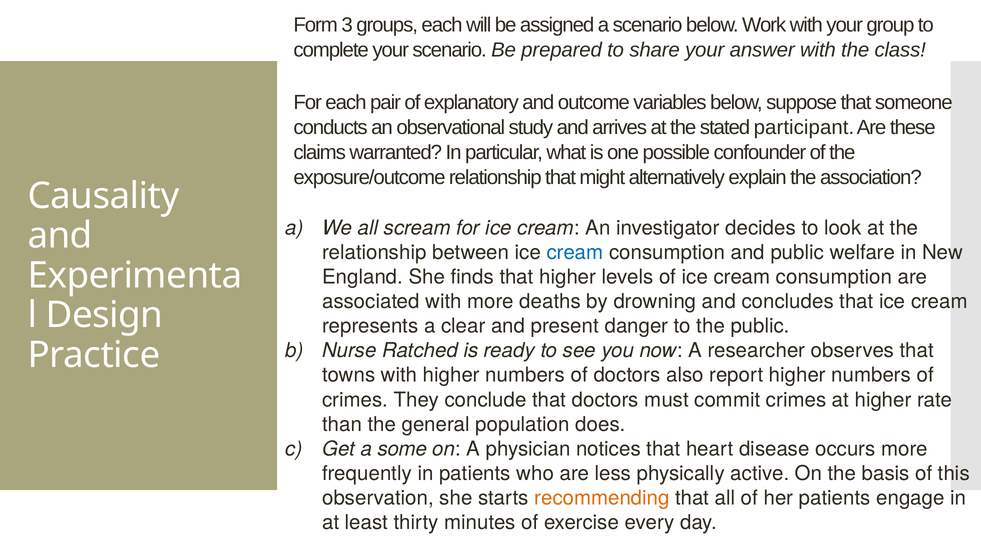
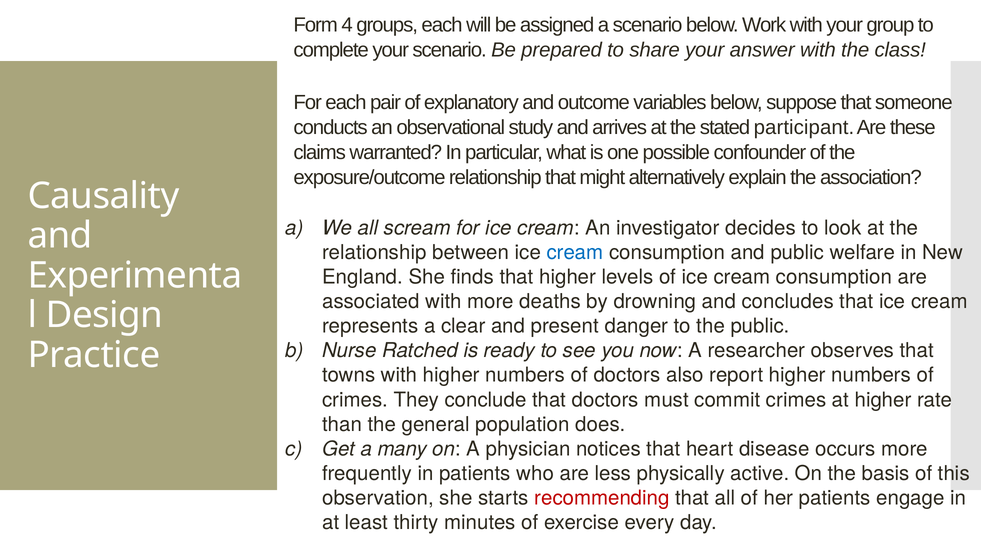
3: 3 -> 4 (347, 25)
some: some -> many (402, 449)
recommending colour: orange -> red (602, 498)
